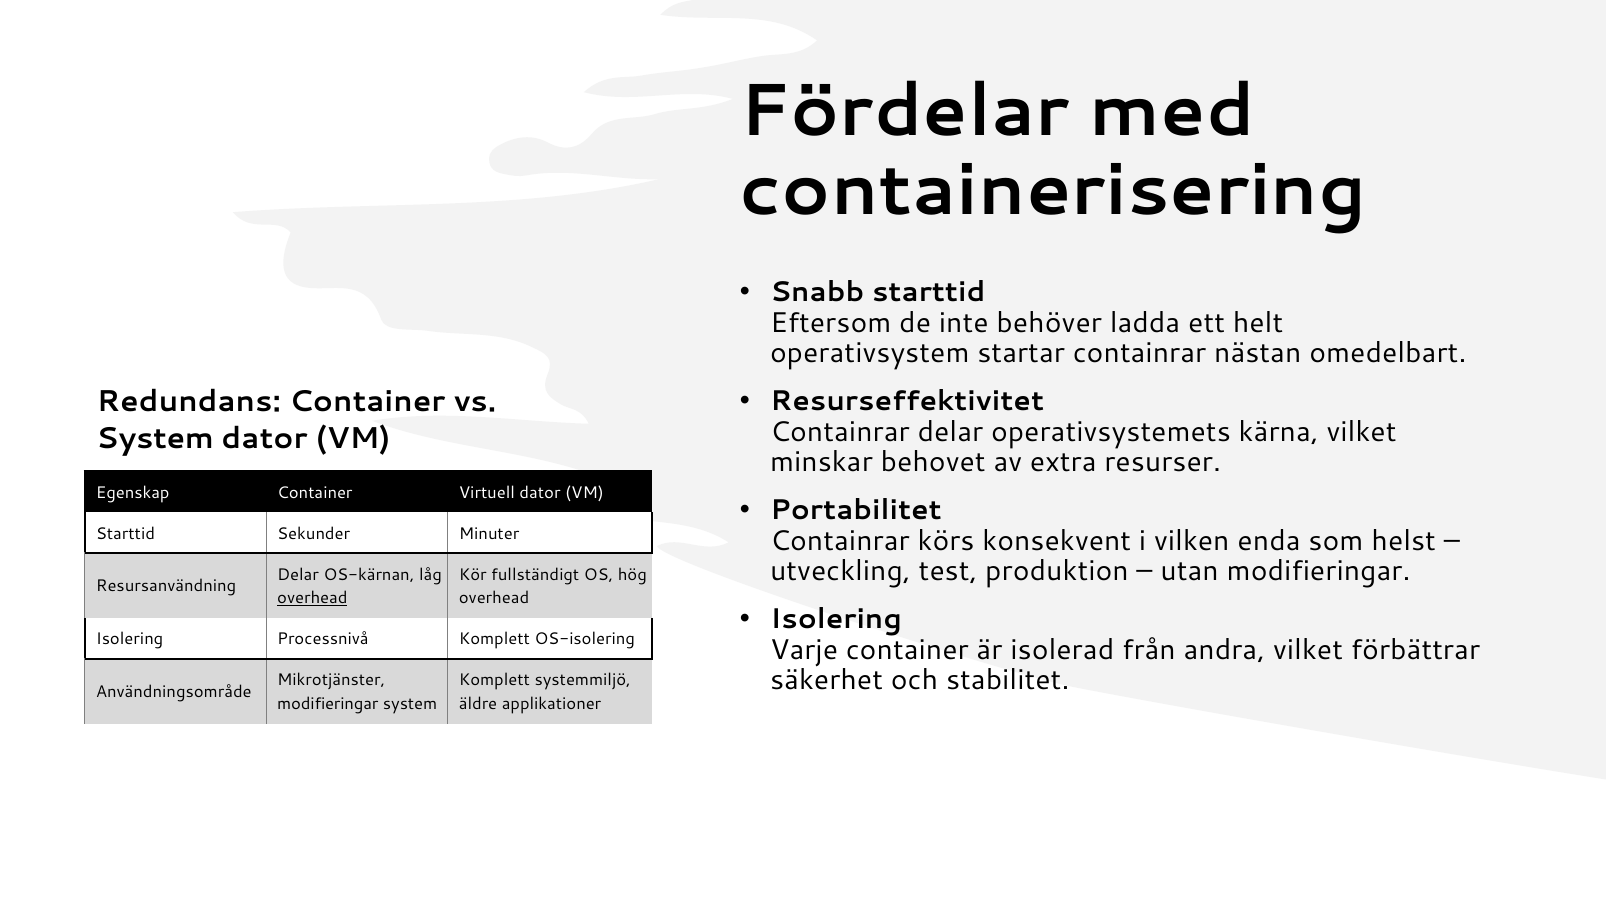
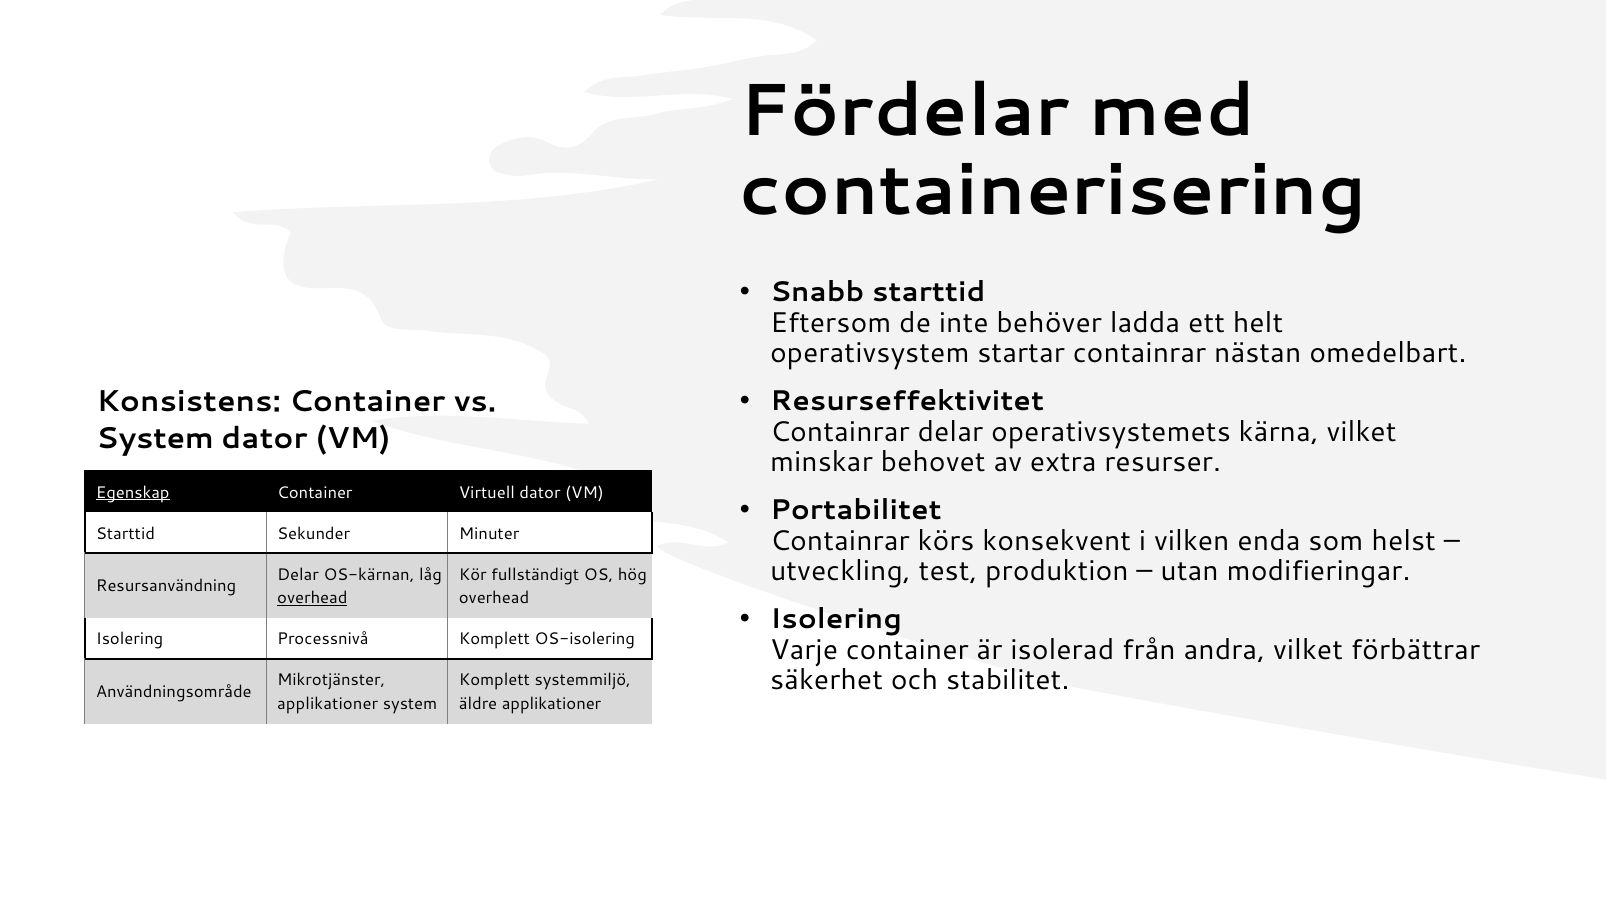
Redundans: Redundans -> Konsistens (189, 402)
Egenskap underline: none -> present (133, 493)
modifieringar: modifieringar -> applikationer (328, 704)
